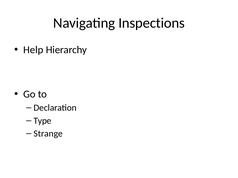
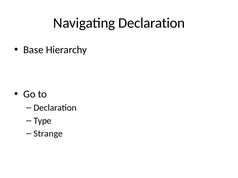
Navigating Inspections: Inspections -> Declaration (152, 23)
Help: Help -> Base (33, 50)
